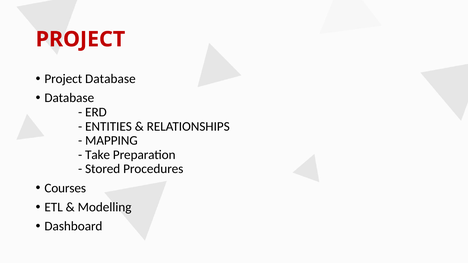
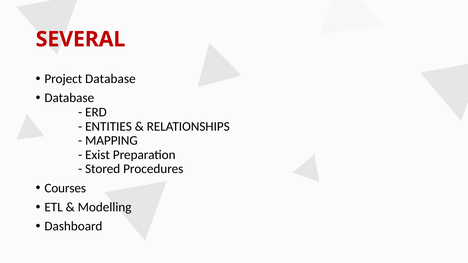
PROJECT: PROJECT -> SEVERAL (81, 39)
Take: Take -> Exist (97, 155)
